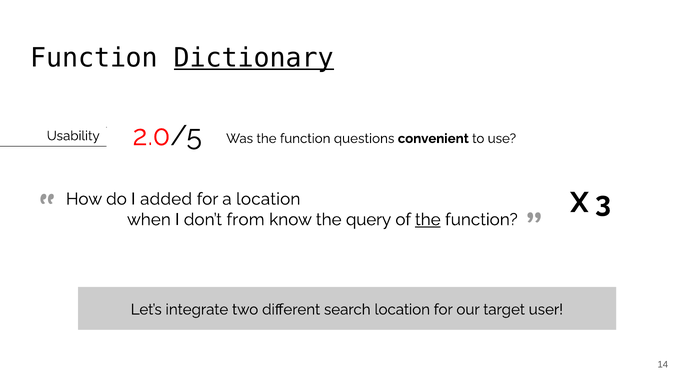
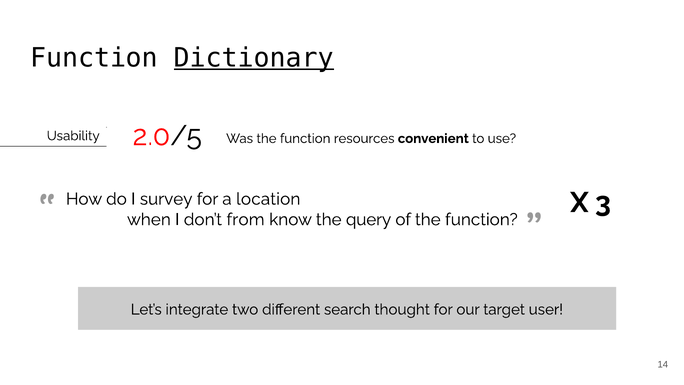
questions: questions -> resources (364, 138)
added: added -> survey (166, 199)
the underline: present -> none (428, 219)
search location: location -> thought (402, 309)
